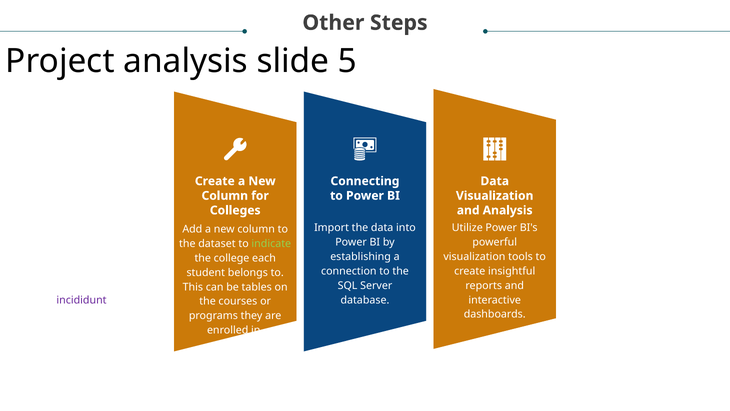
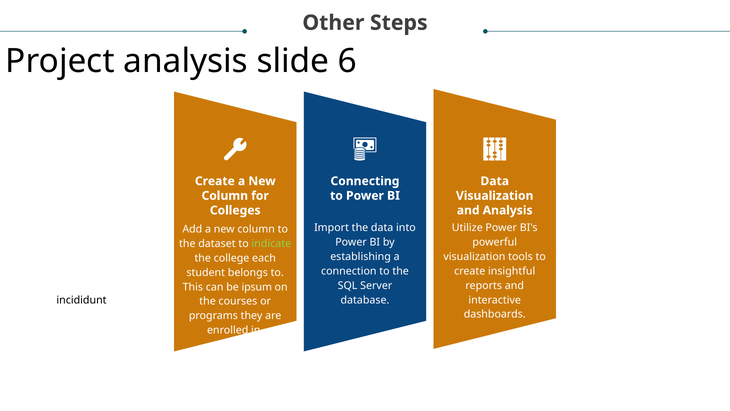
5: 5 -> 6 (348, 61)
be tables: tables -> ipsum (257, 287)
incididunt colour: purple -> black (82, 300)
